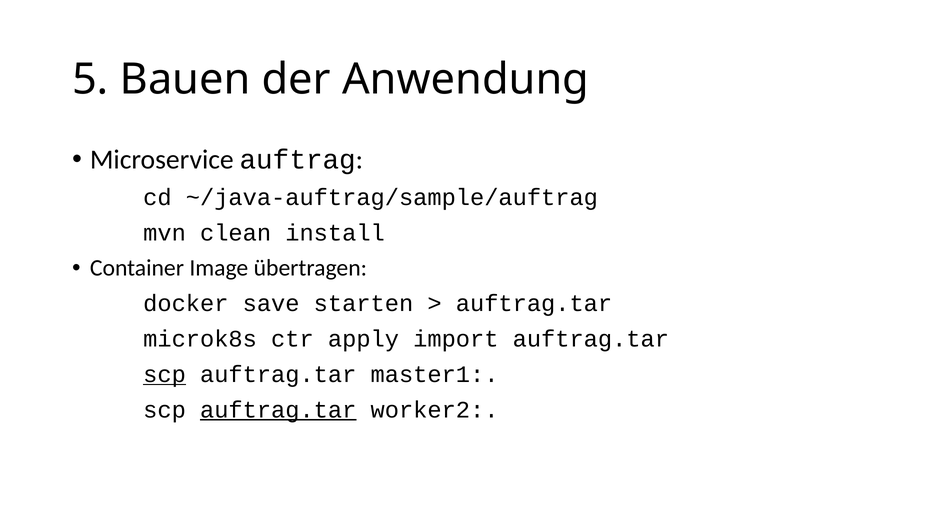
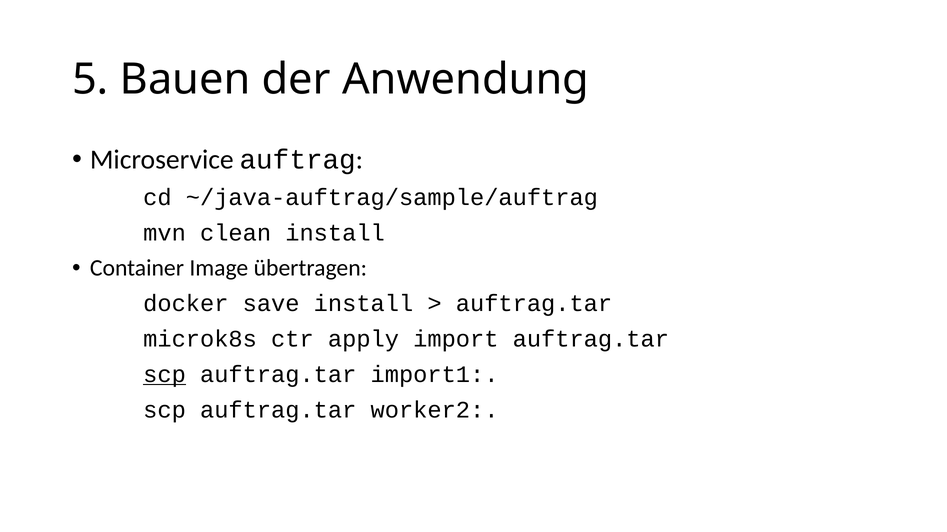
save starten: starten -> install (363, 304)
master1: master1 -> import1 (435, 375)
auftrag.tar underline: present -> none (278, 410)
